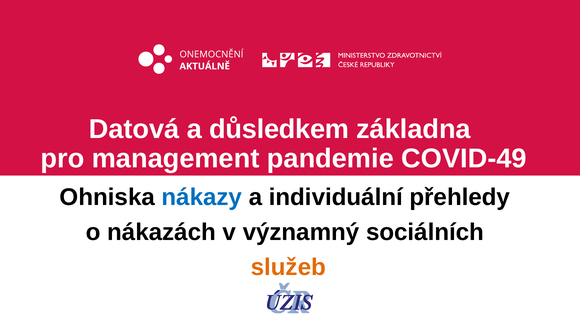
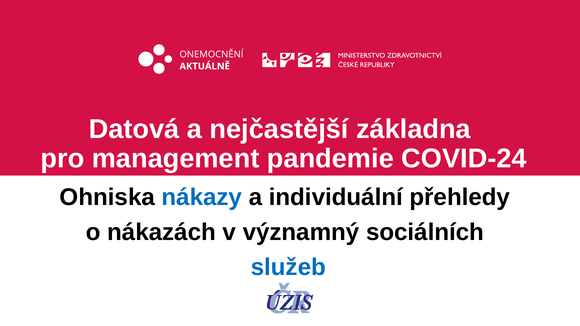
důsledkem: důsledkem -> nejčastější (279, 129)
COVID-49: COVID-49 -> COVID-24 (464, 159)
služeb colour: orange -> blue (288, 267)
